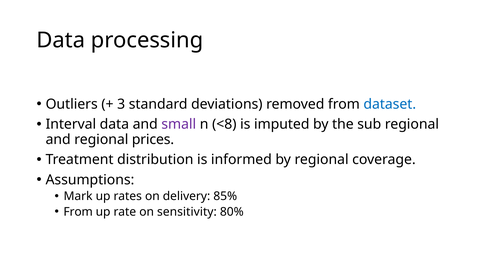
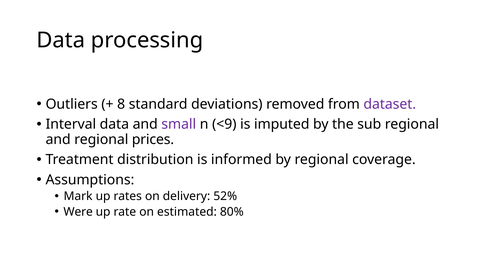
3: 3 -> 8 (121, 104)
dataset colour: blue -> purple (390, 104)
<8: <8 -> <9 (224, 124)
85%: 85% -> 52% (225, 196)
From: From -> Were (78, 212)
sensitivity: sensitivity -> estimated (187, 212)
